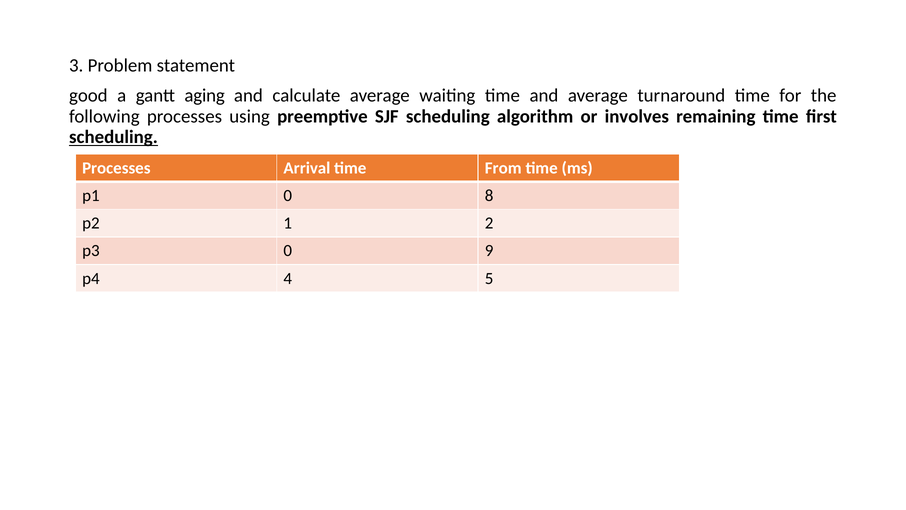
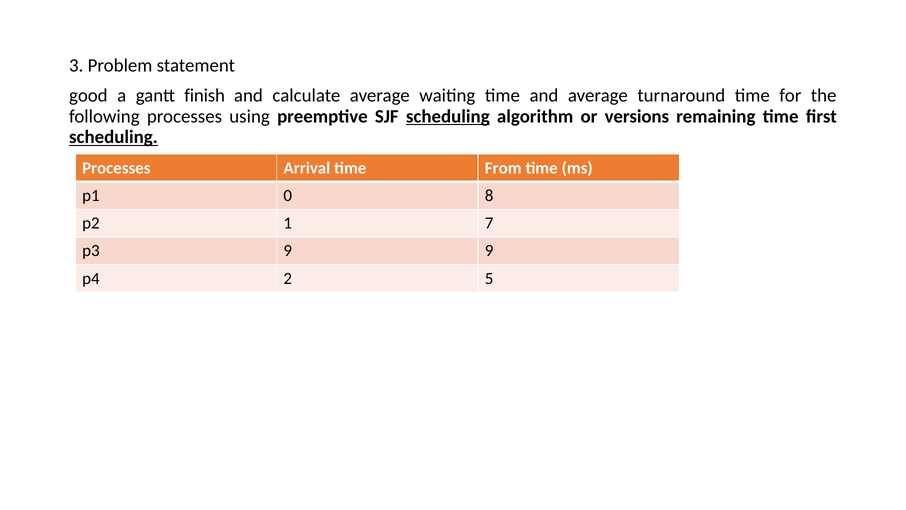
aging: aging -> finish (205, 96)
scheduling underline: none -> present (448, 116)
involves: involves -> versions (637, 116)
2: 2 -> 7 (489, 223)
p3 0: 0 -> 9 (288, 251)
4: 4 -> 2 (288, 278)
